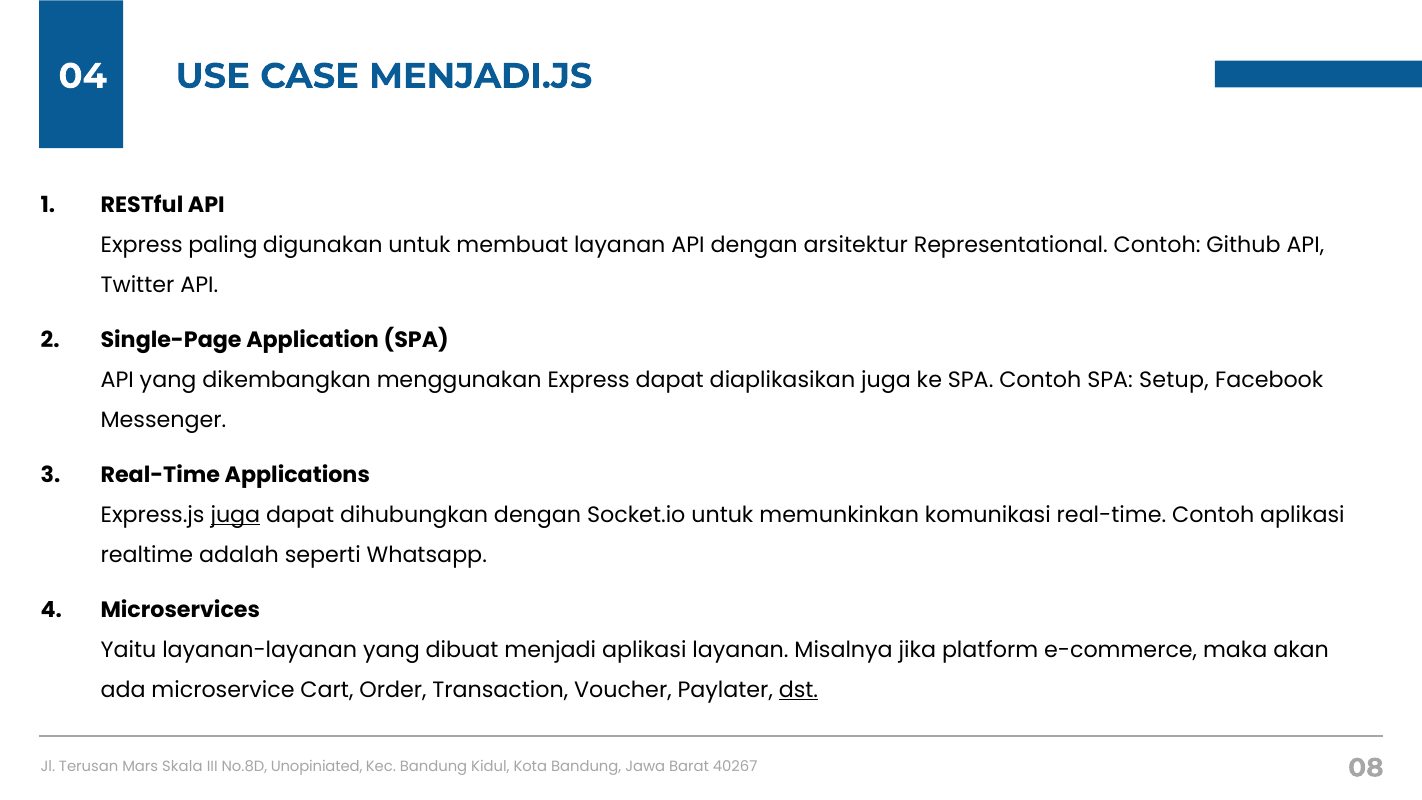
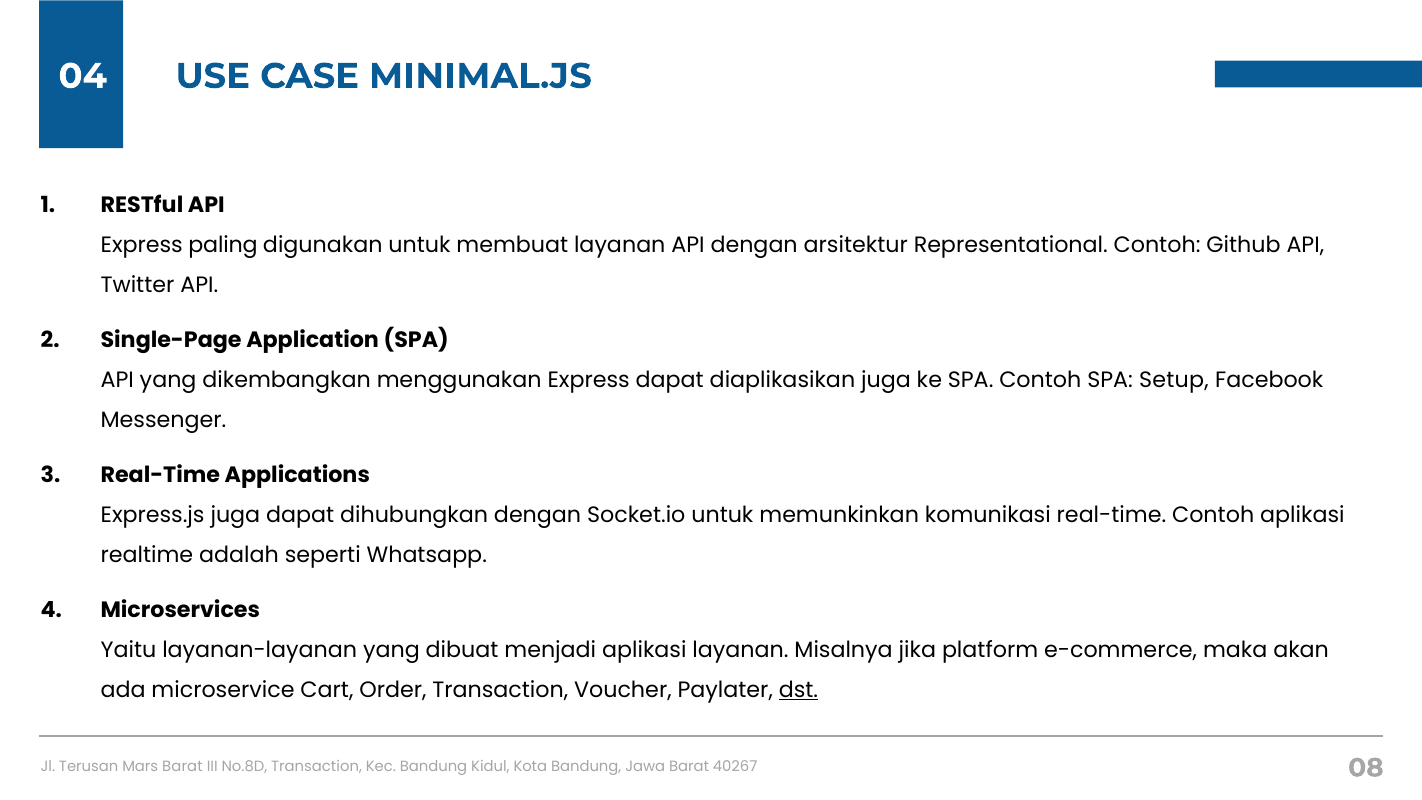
MENJADI.JS: MENJADI.JS -> MINIMAL.JS (481, 76)
juga underline: present -> none (235, 515)
Mars Skala: Skala -> Barat (182, 766)
No.8D Unopiniated: Unopiniated -> Transaction (317, 766)
